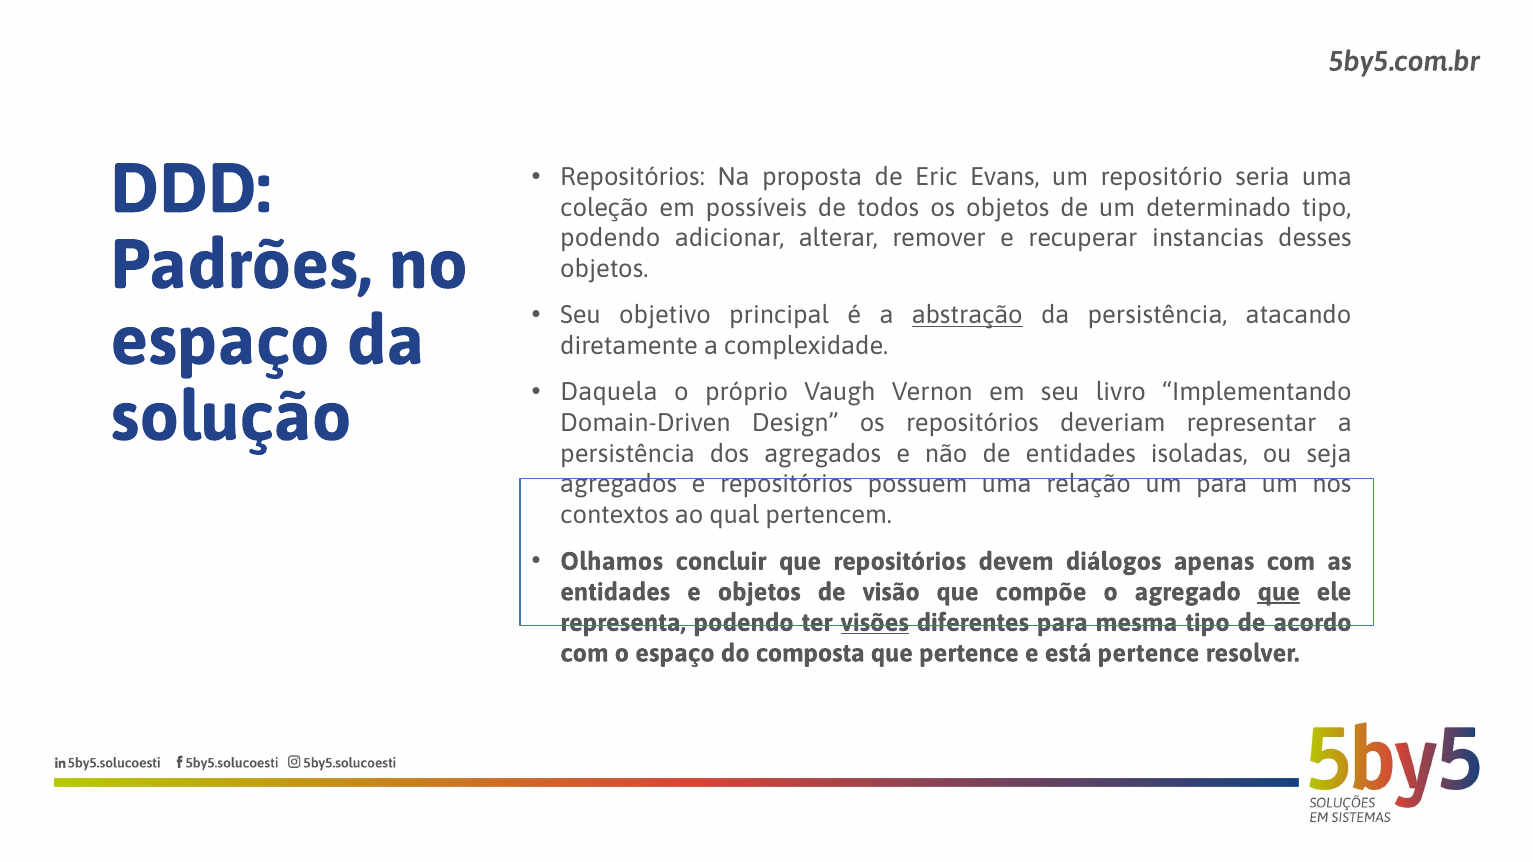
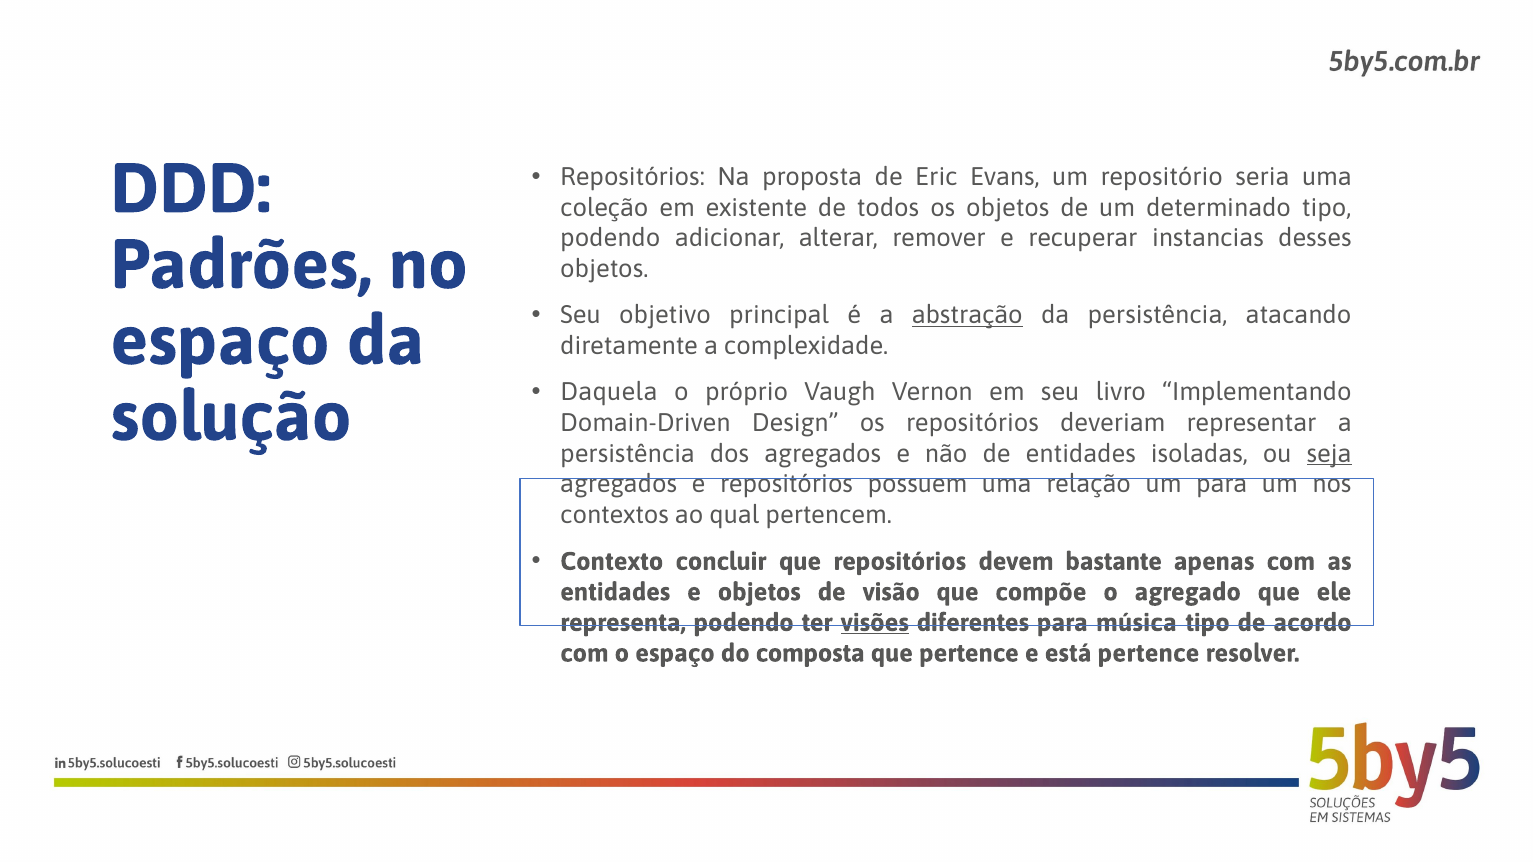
possíveis: possíveis -> existente (756, 208)
seja underline: none -> present (1329, 454)
Olhamos: Olhamos -> Contexto (612, 562)
diálogos: diálogos -> bastante (1114, 562)
que underline: present -> none (1279, 592)
mesma: mesma -> música (1136, 623)
